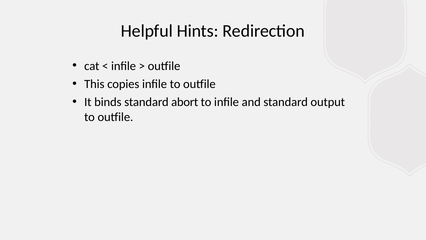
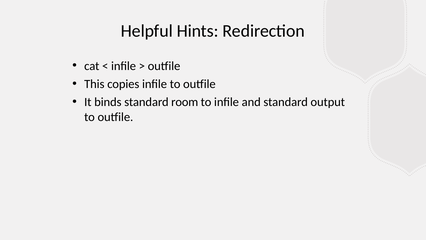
abort: abort -> room (185, 102)
